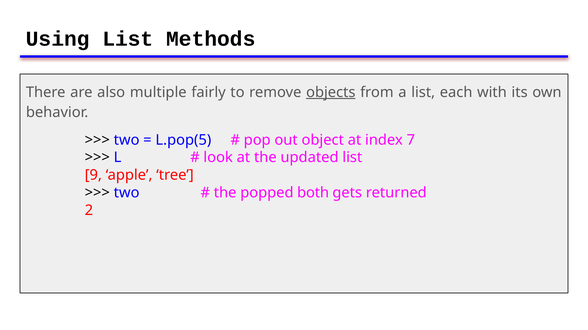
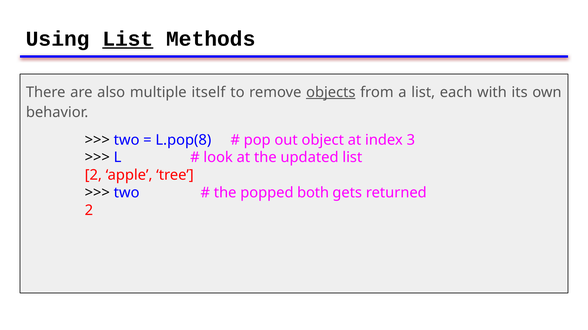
List underline: none -> present (128, 39)
fairly: fairly -> itself (208, 92)
L.pop(5: L.pop(5 -> L.pop(8 (183, 140)
7: 7 -> 3 (411, 140)
9: 9 -> 2 (93, 175)
